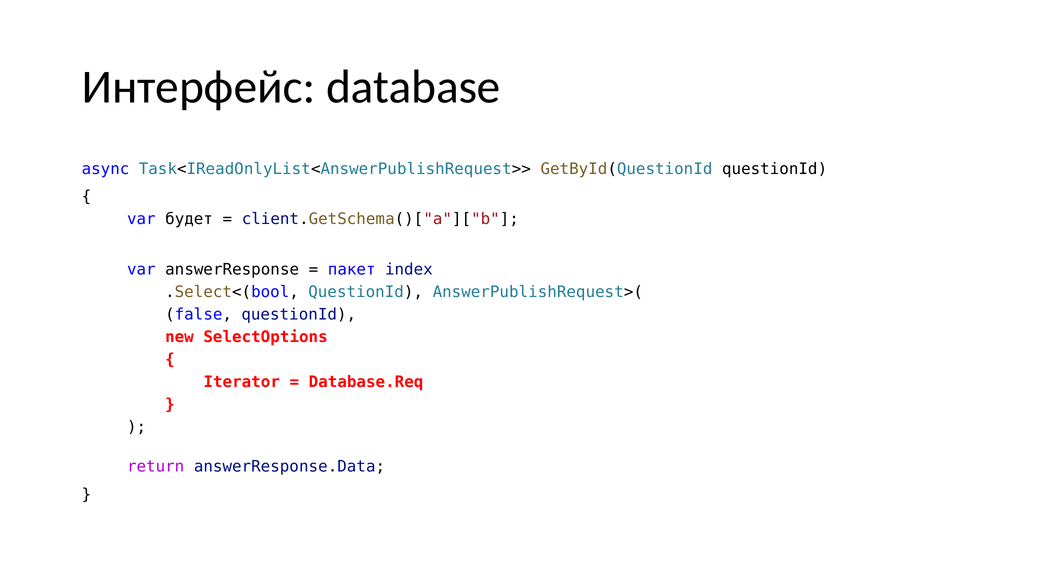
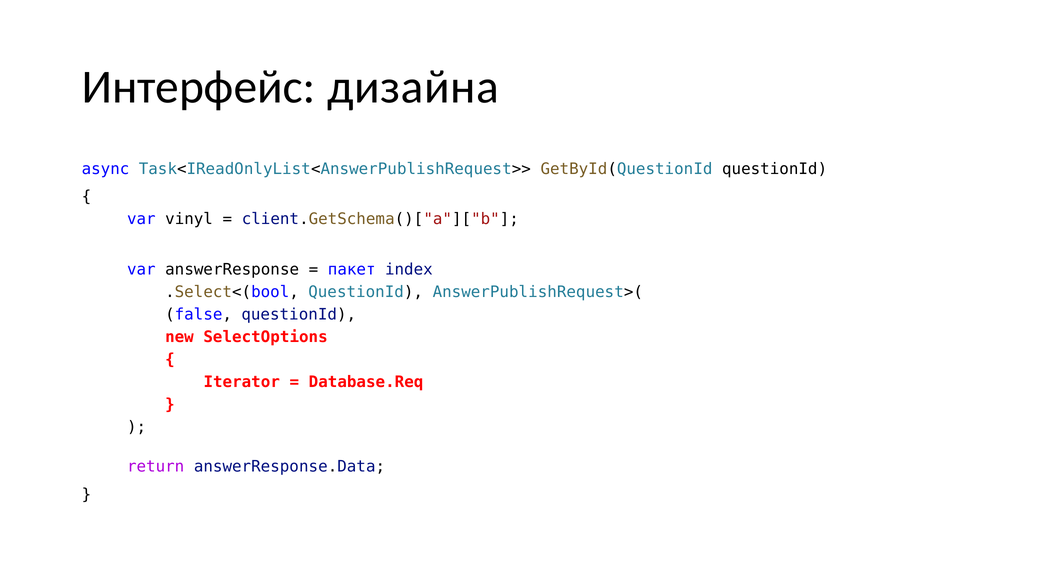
database: database -> дизайна (413, 87)
будет: будет -> vinyl (189, 219)
